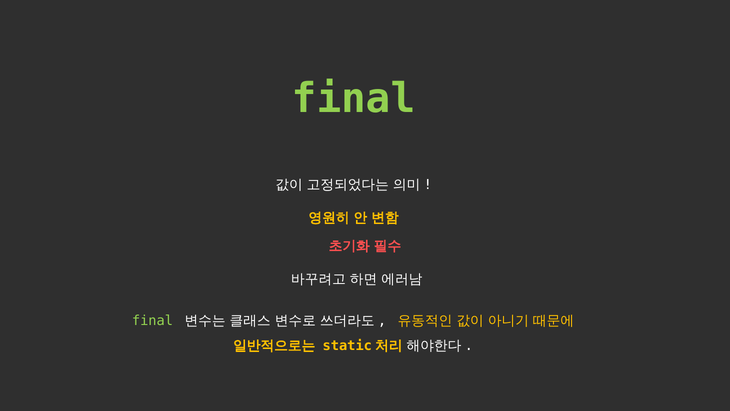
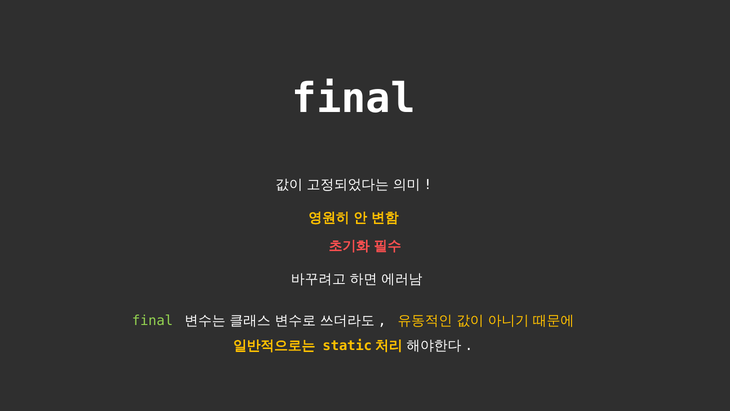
final colour: light green -> white (354, 99)
